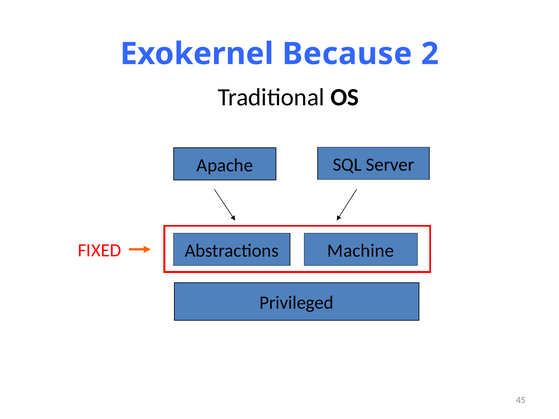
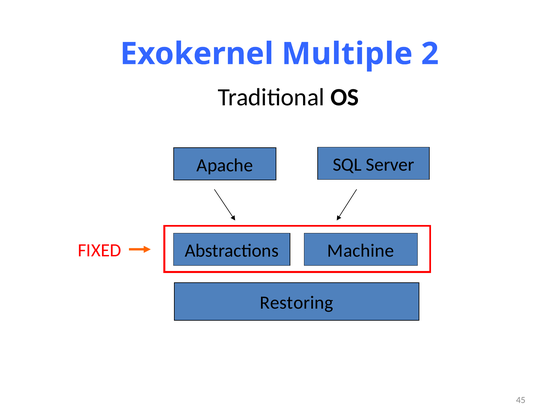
Because: Because -> Multiple (347, 54)
Privileged: Privileged -> Restoring (297, 303)
